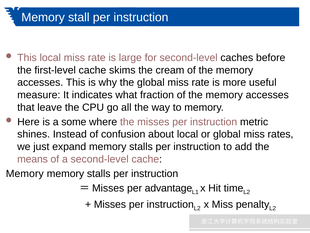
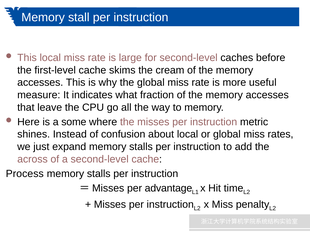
means: means -> across (32, 159)
Memory: Memory -> Process (25, 173)
